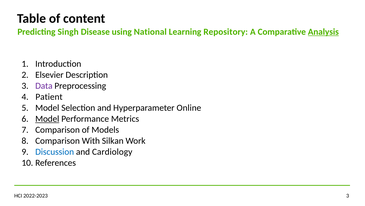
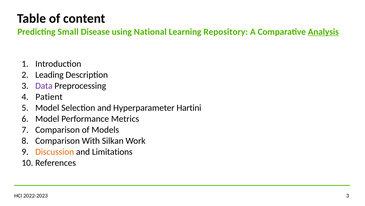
Singh: Singh -> Small (68, 32)
Elsevier: Elsevier -> Leading (49, 75)
Online: Online -> Hartini (189, 107)
Model underline: present -> none (47, 118)
Discussion colour: blue -> orange (55, 151)
Cardiology: Cardiology -> Limitations (112, 151)
